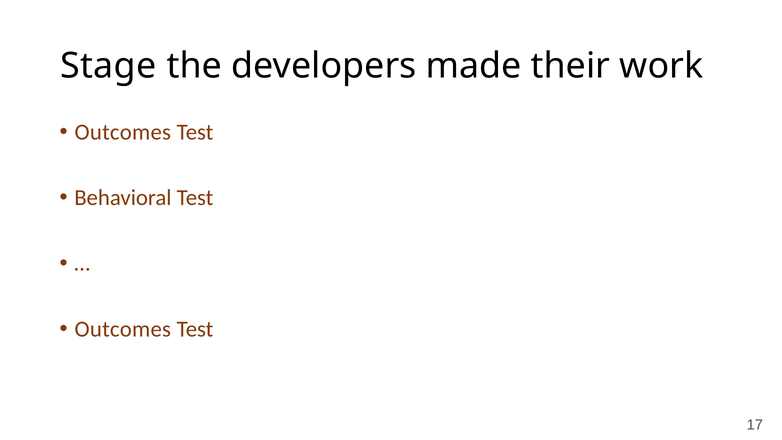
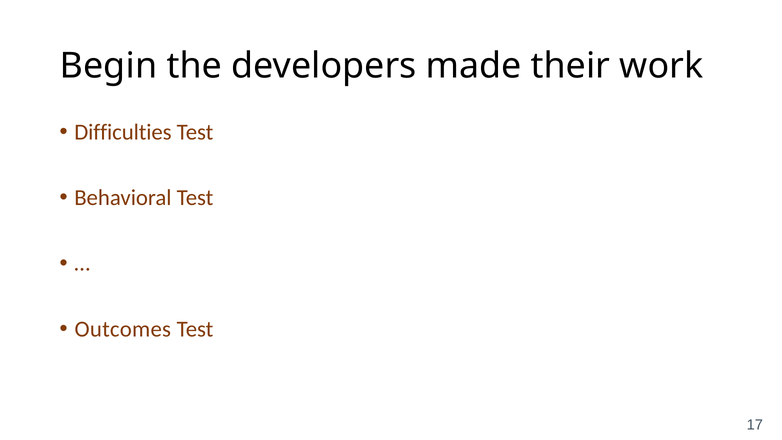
Stage: Stage -> Begin (108, 66)
Outcomes: Outcomes -> Difficulties (123, 132)
